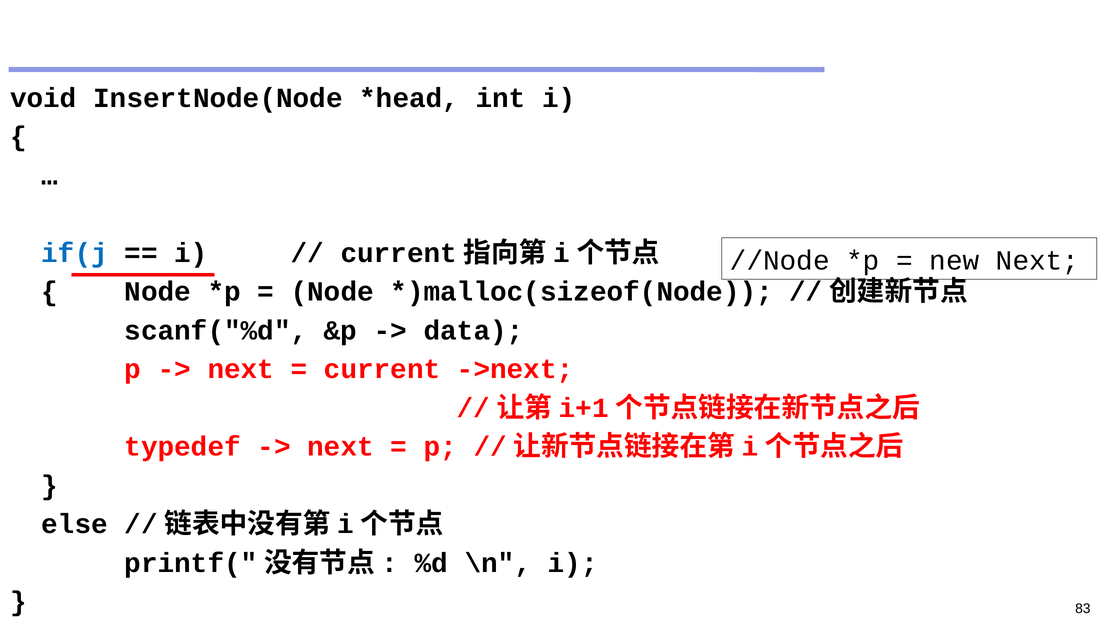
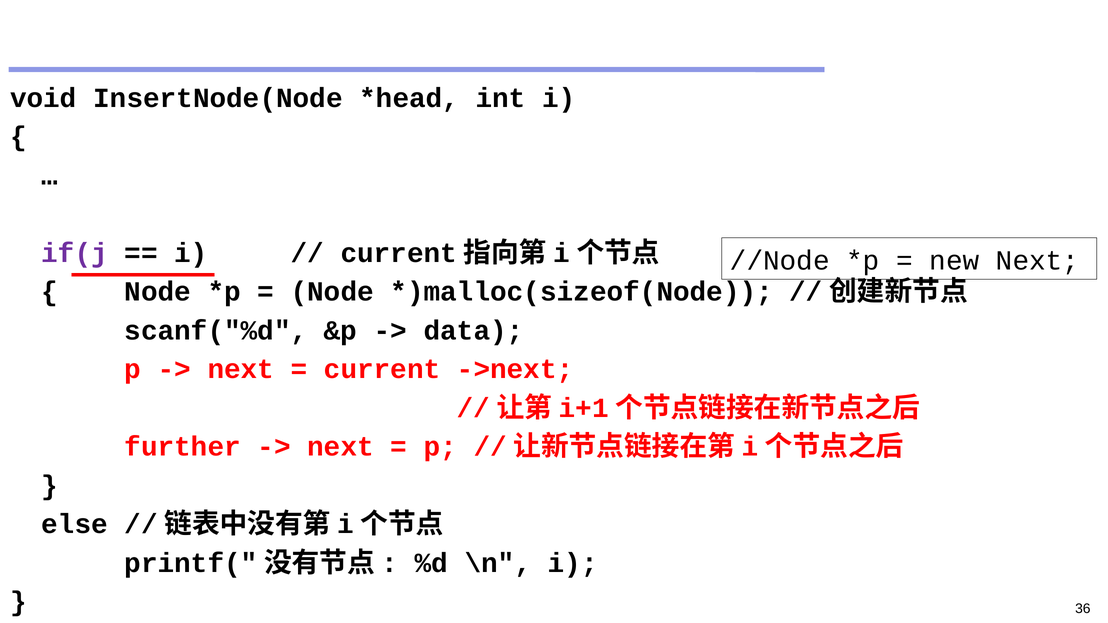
if(j colour: blue -> purple (75, 253)
typedef: typedef -> further (183, 447)
83: 83 -> 36 (1083, 609)
